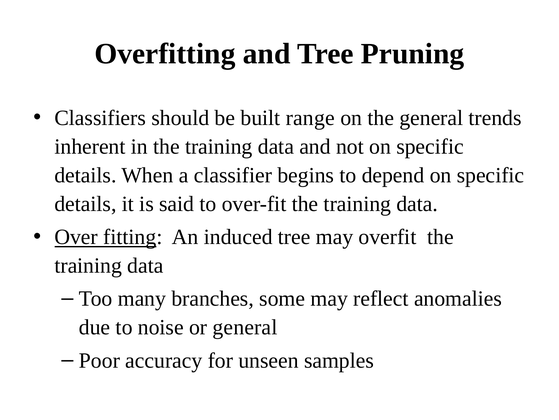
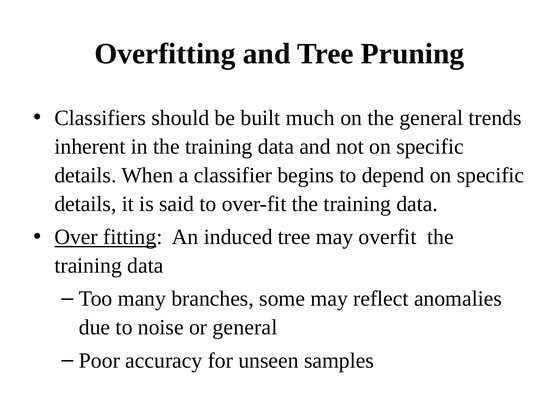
range: range -> much (310, 118)
